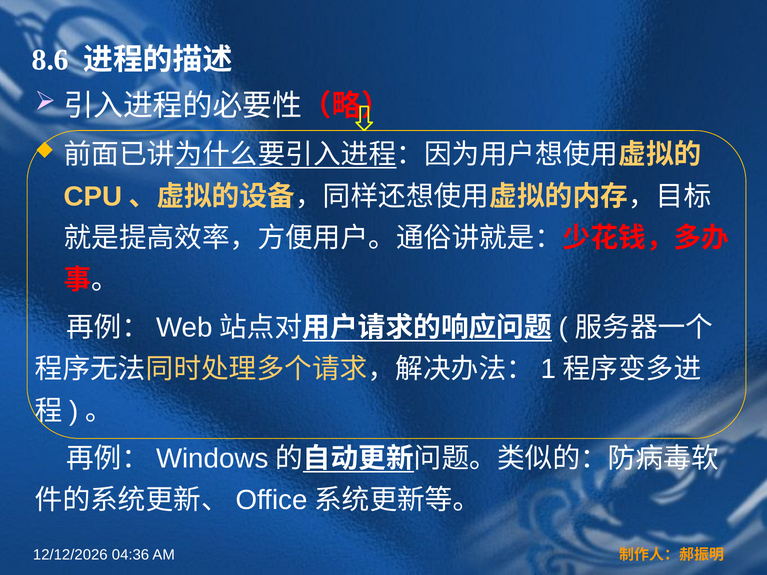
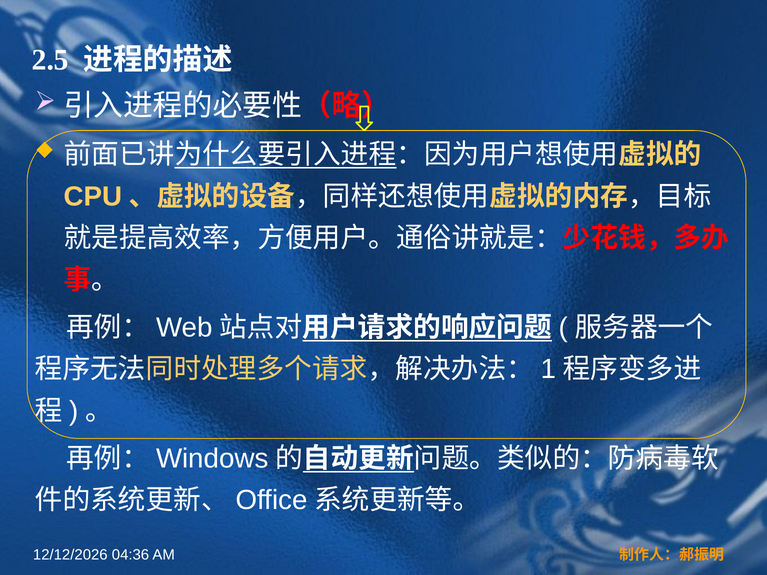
8.6: 8.6 -> 2.5 (50, 60)
